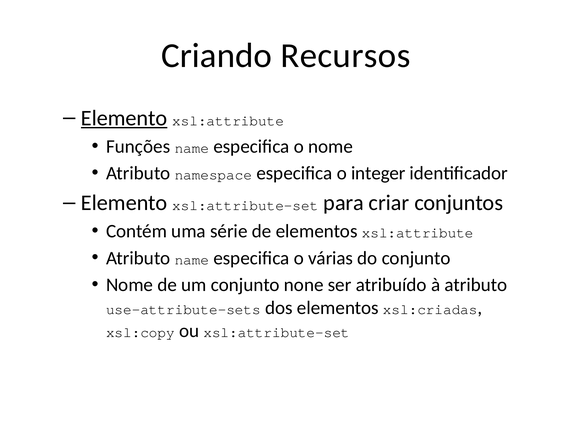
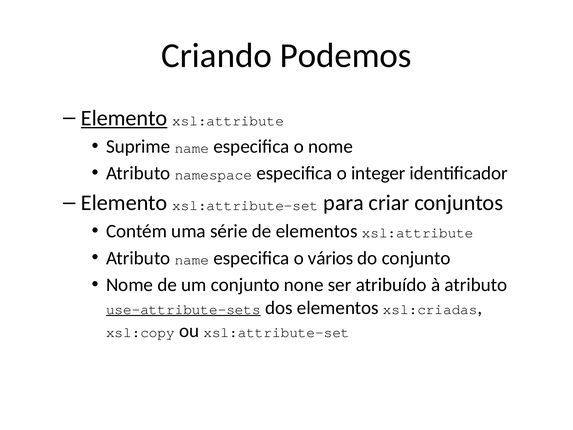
Recursos: Recursos -> Podemos (346, 55)
Funções: Funções -> Suprime (138, 147)
várias: várias -> vários (331, 258)
use-attribute-sets underline: none -> present (183, 309)
